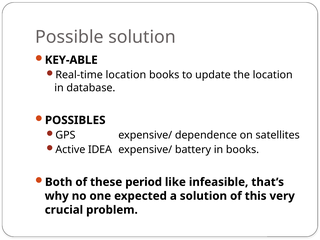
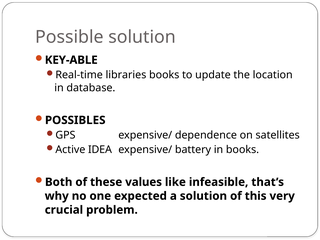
Real-time location: location -> libraries (126, 75)
period: period -> values (144, 182)
